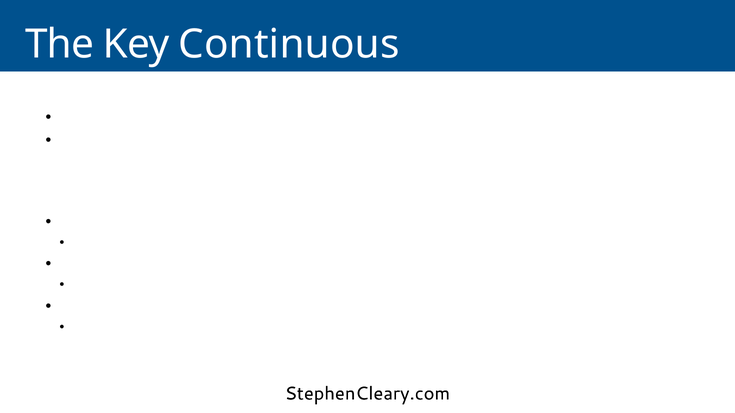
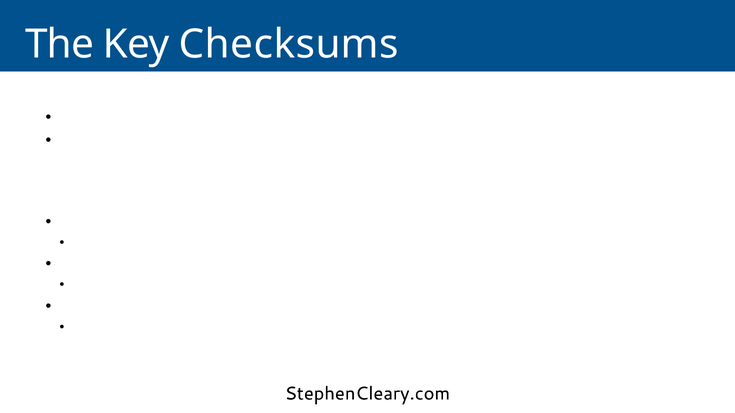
Continuous: Continuous -> Checksums (289, 45)
